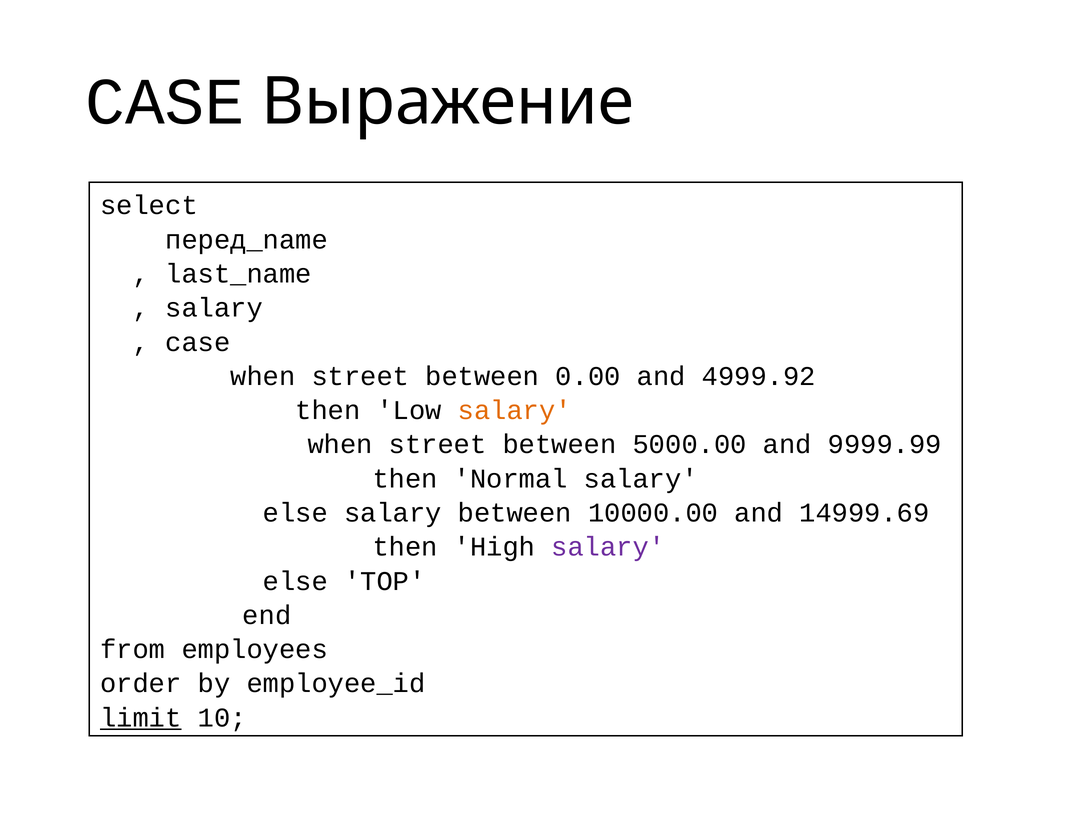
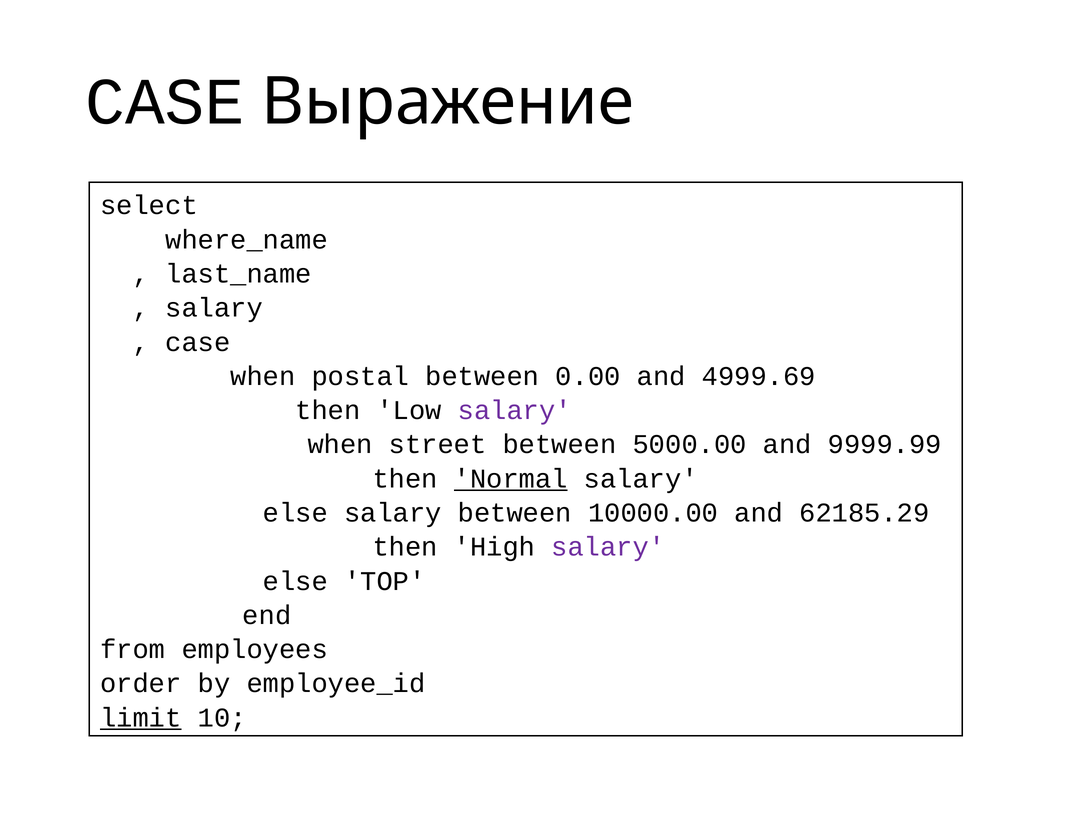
перед_name: перед_name -> where_name (247, 240)
street: street -> postal (360, 376)
4999.92: 4999.92 -> 4999.69 (759, 376)
salary colour: orange -> purple (515, 410)
Normal underline: none -> present (511, 479)
14999.69: 14999.69 -> 62185.29 (864, 513)
